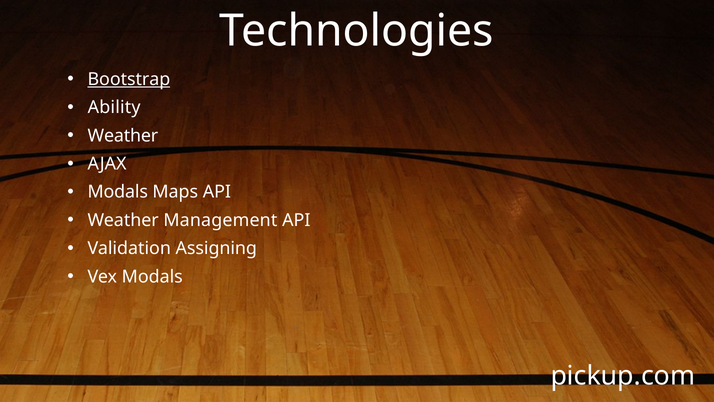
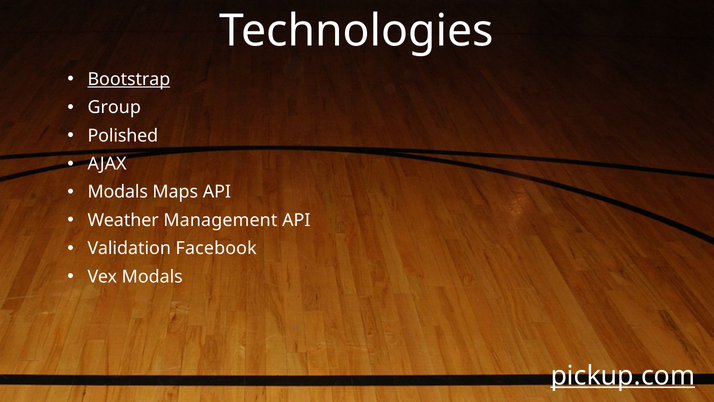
Ability: Ability -> Group (114, 107)
Weather: Weather -> Polished (123, 136)
Assigning: Assigning -> Facebook (216, 248)
pickup.com underline: none -> present (623, 375)
